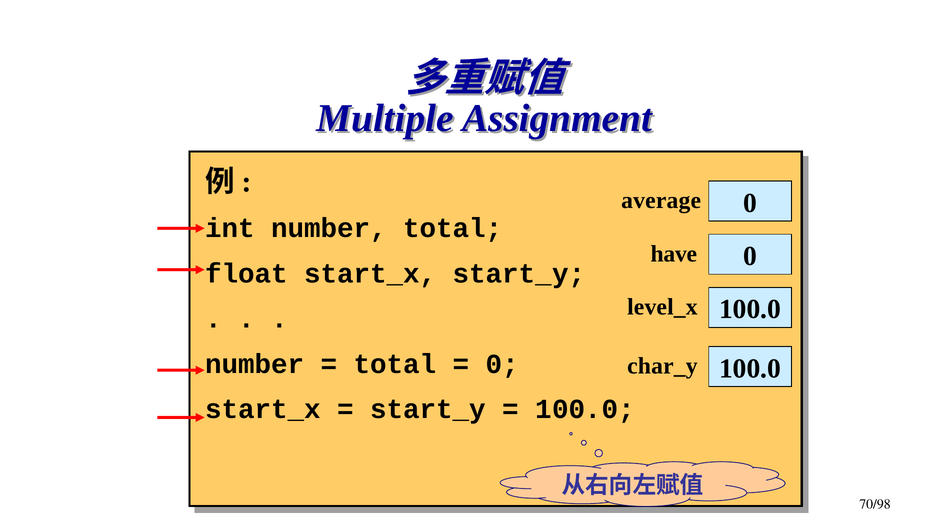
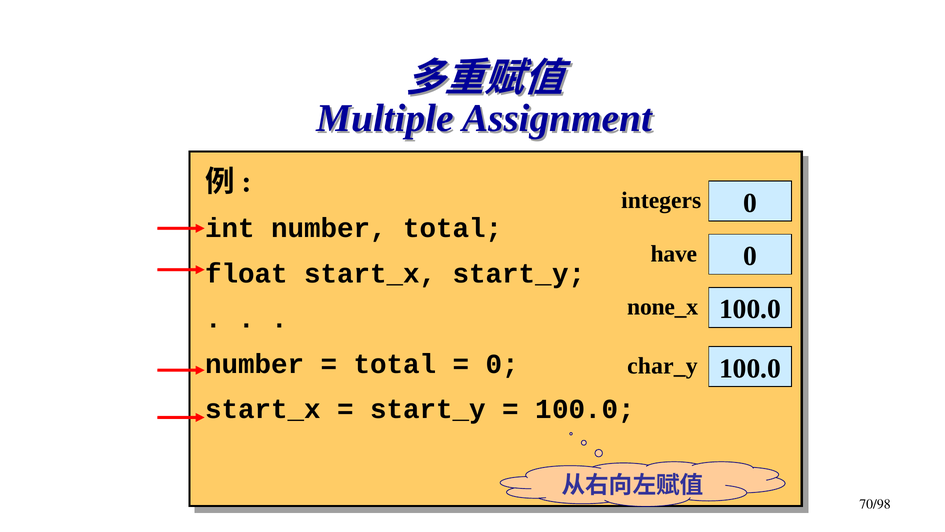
average: average -> integers (661, 200)
level_x: level_x -> none_x (663, 306)
